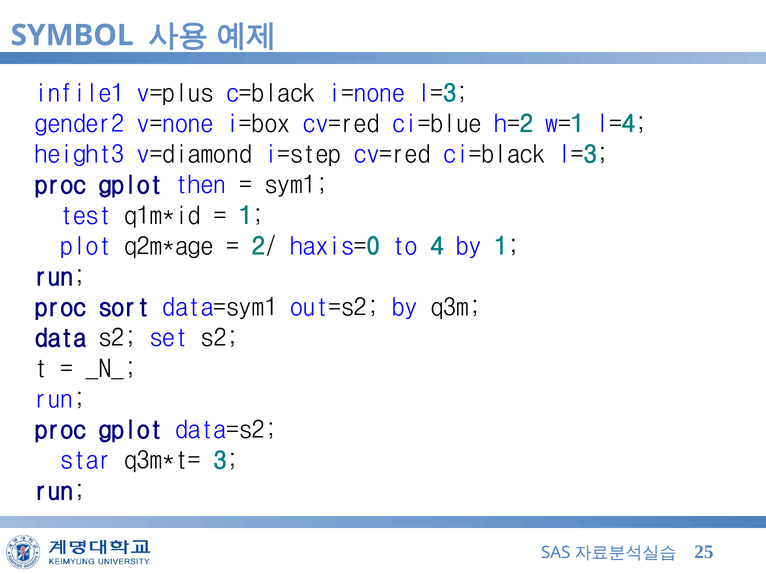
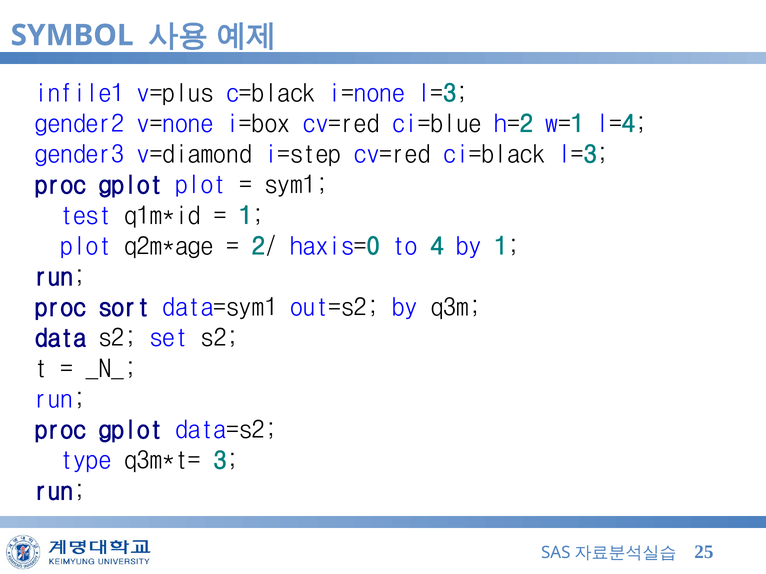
height3: height3 -> gender3 (79, 155)
gplot then: then -> plot (201, 185)
star: star -> type (86, 461)
